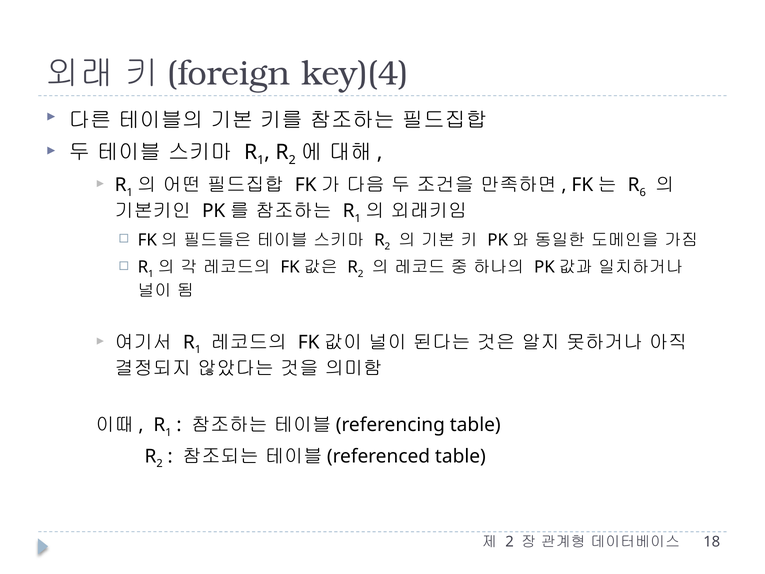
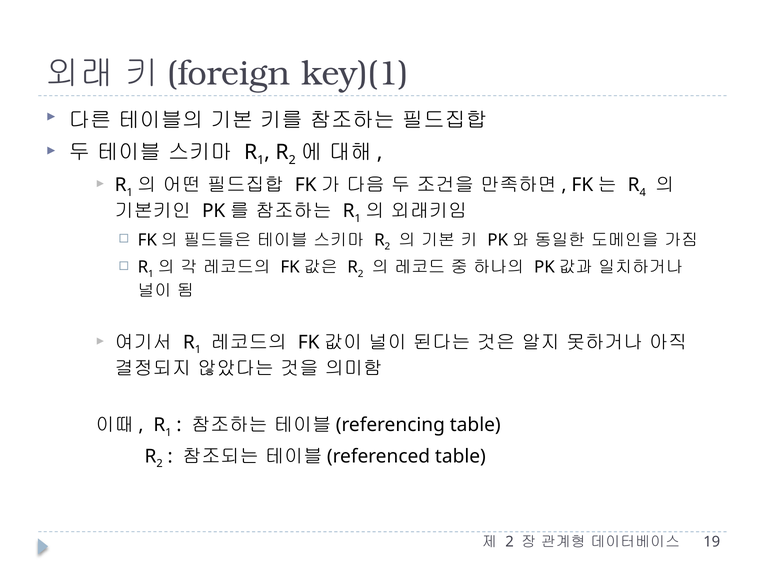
key)(4: key)(4 -> key)(1 (355, 74)
6: 6 -> 4 (643, 192)
18: 18 -> 19 (712, 542)
